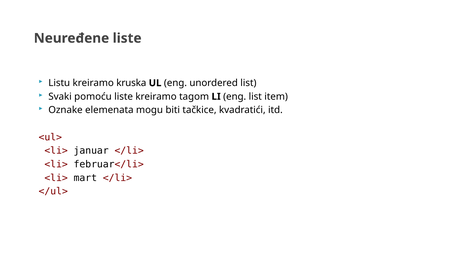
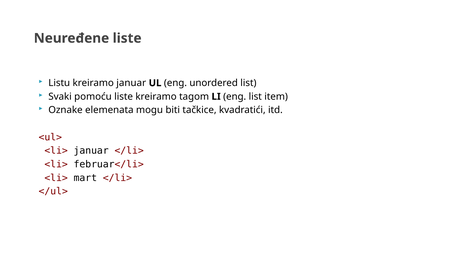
kreiramo kruska: kruska -> januar (131, 83)
